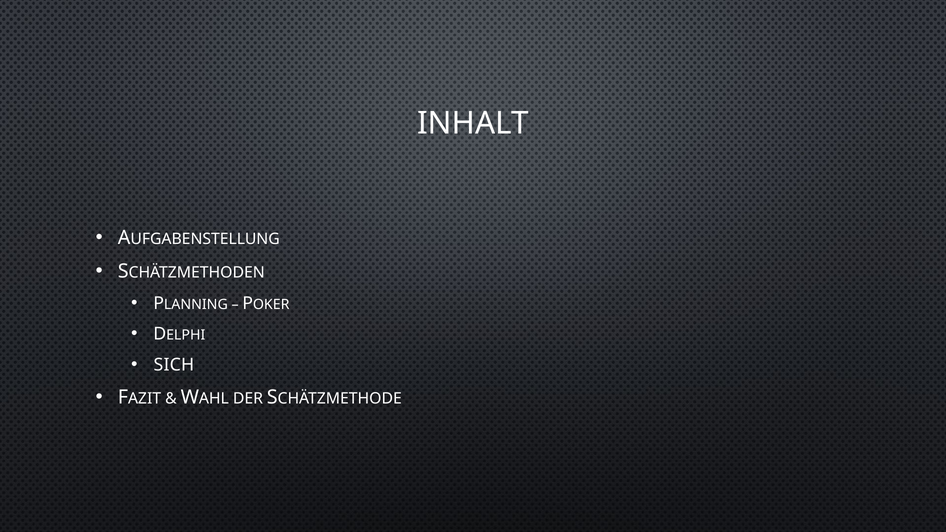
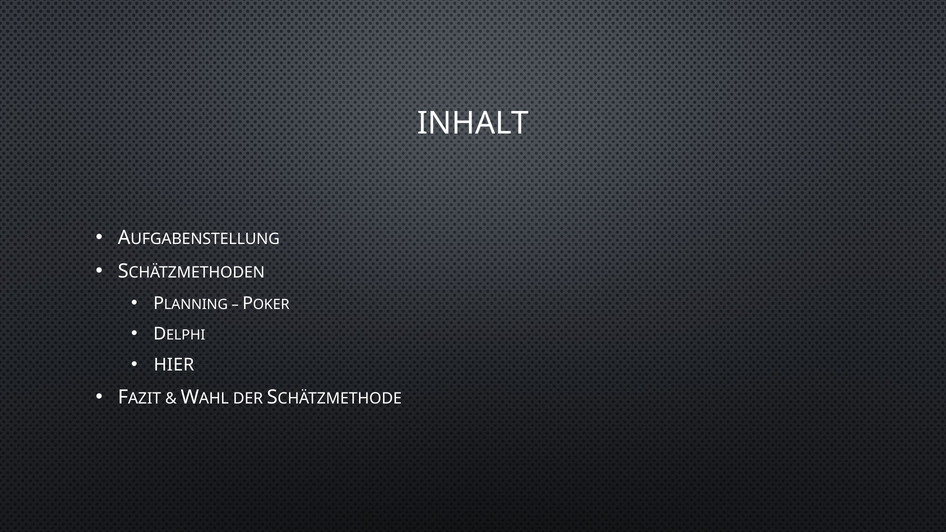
SICH: SICH -> HIER (174, 365)
